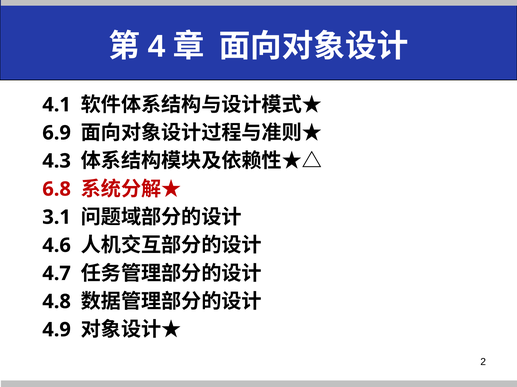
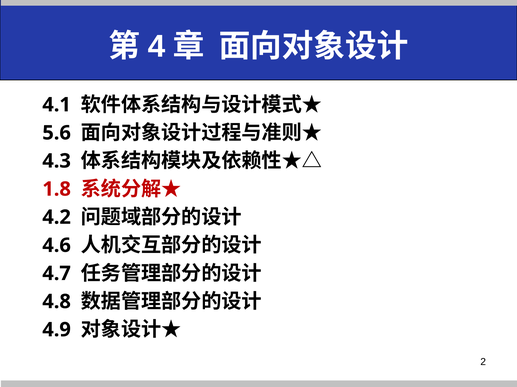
6.9: 6.9 -> 5.6 (57, 133)
6.8: 6.8 -> 1.8 (57, 189)
3.1: 3.1 -> 4.2 (57, 218)
